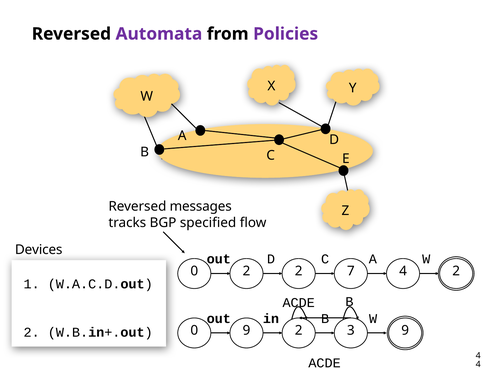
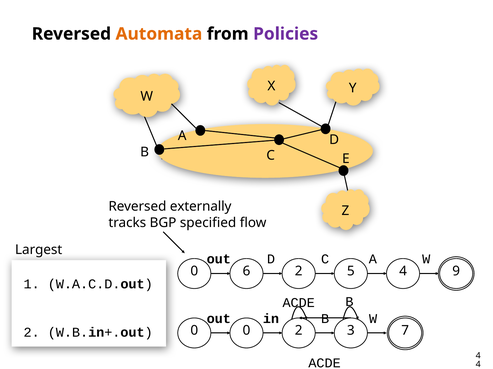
Automata colour: purple -> orange (159, 34)
messages: messages -> externally (201, 207)
Devices: Devices -> Largest (39, 250)
0 2: 2 -> 6 (246, 272)
7: 7 -> 5 (351, 272)
4 2: 2 -> 9 (456, 272)
0 9: 9 -> 0 (246, 331)
3 9: 9 -> 7 (405, 331)
